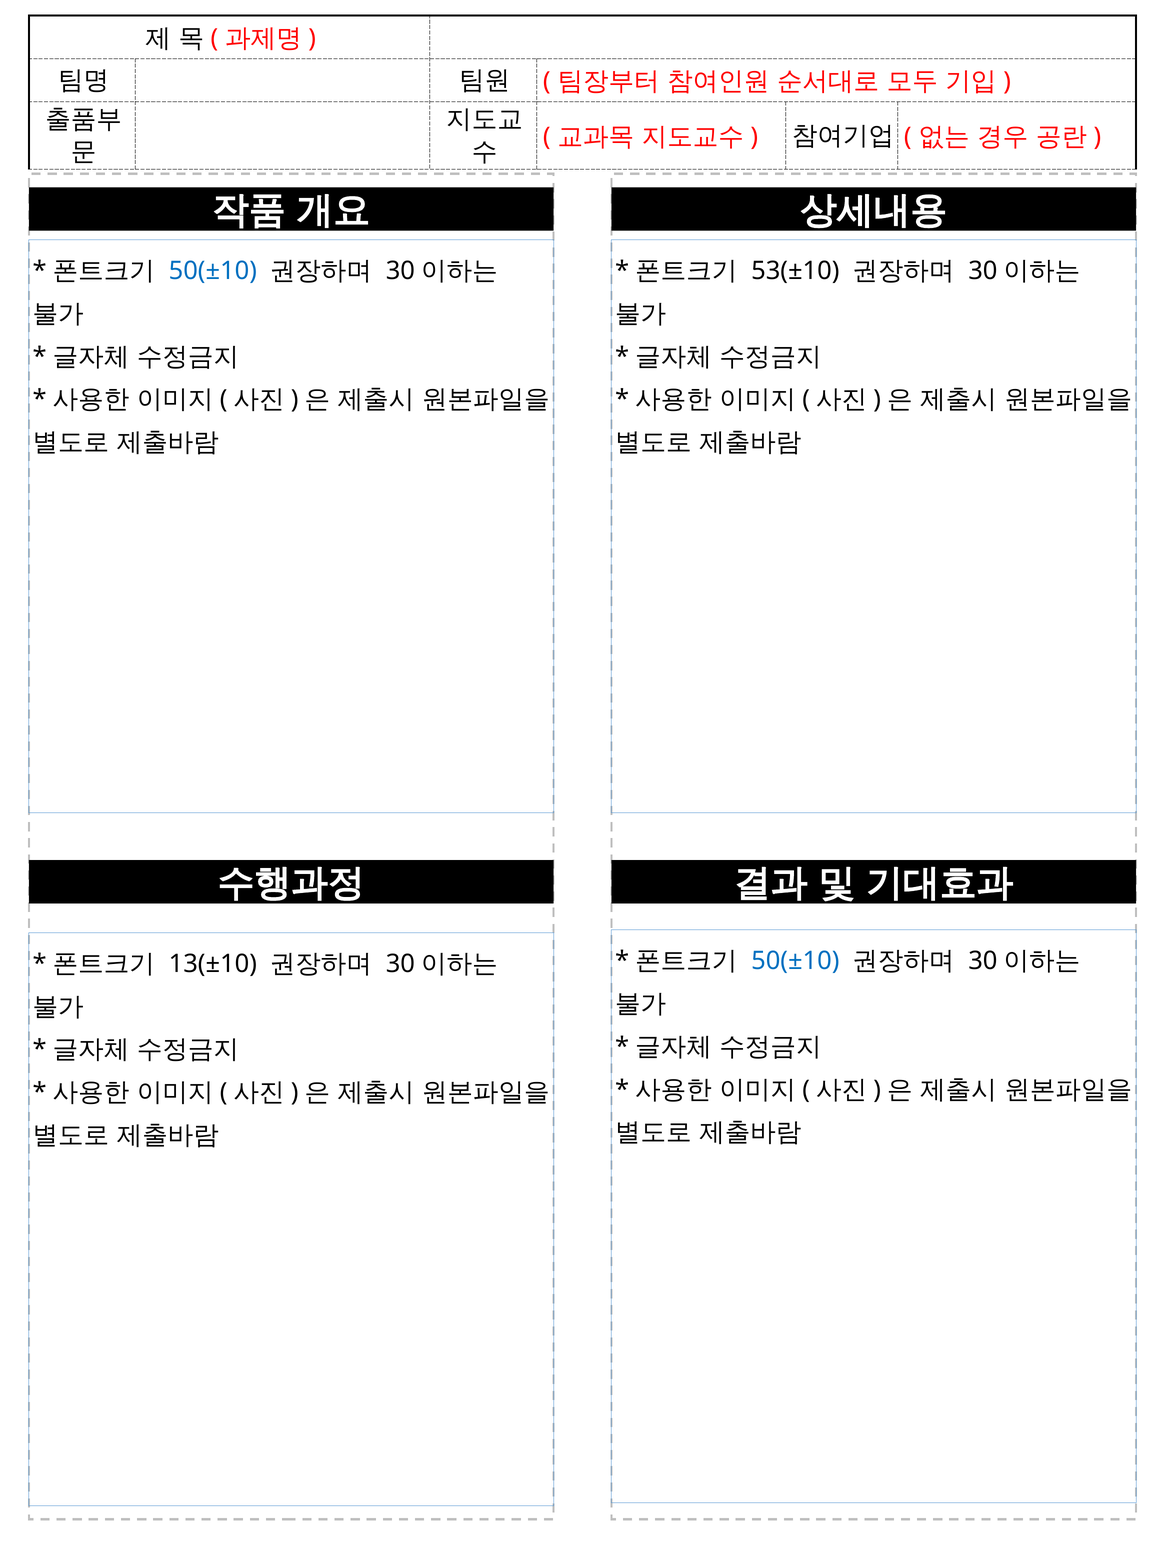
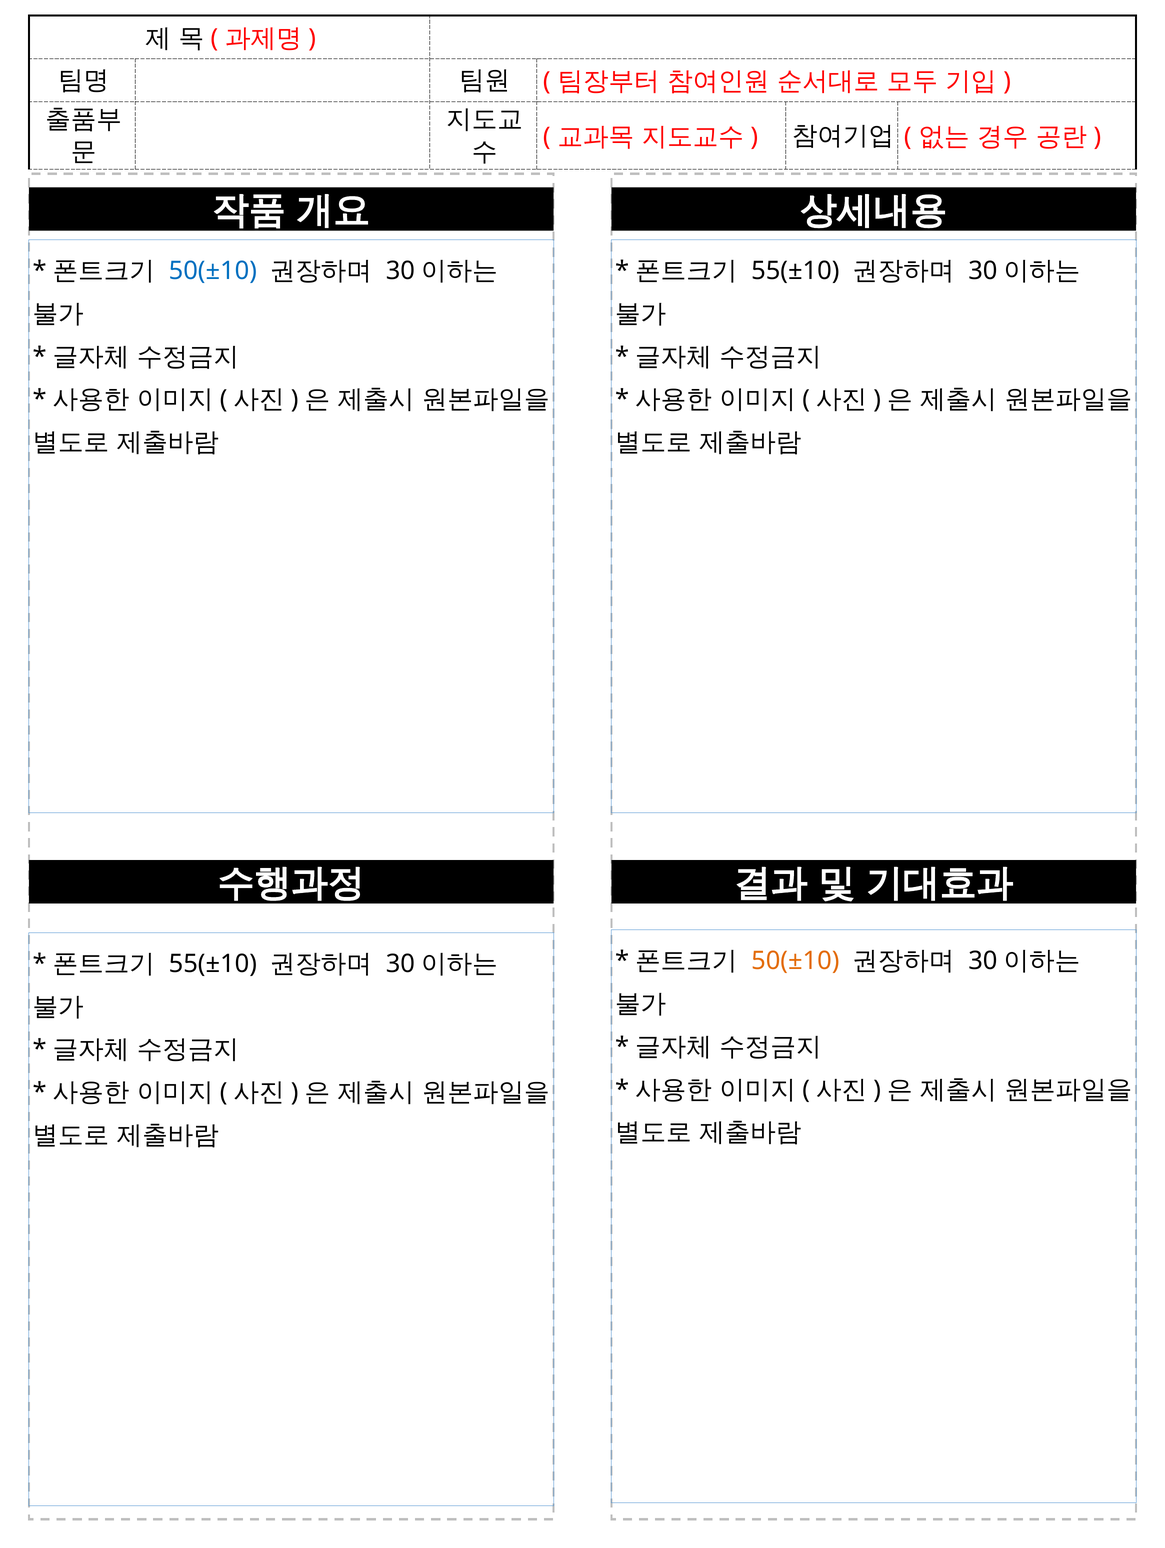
53(±10: 53(±10 -> 55(±10 (795, 271)
50(±10 colour: blue -> orange (795, 961)
13(±10: 13(±10 -> 55(±10 (213, 964)
